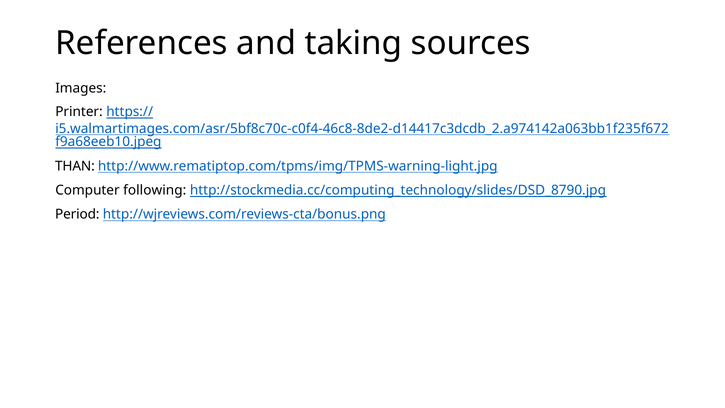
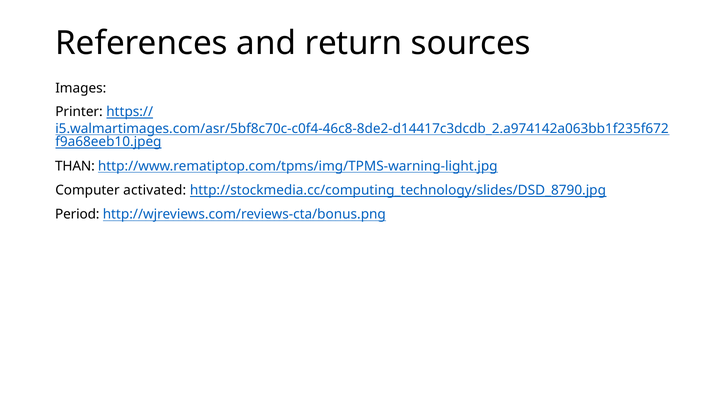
taking: taking -> return (354, 43)
following: following -> activated (155, 190)
